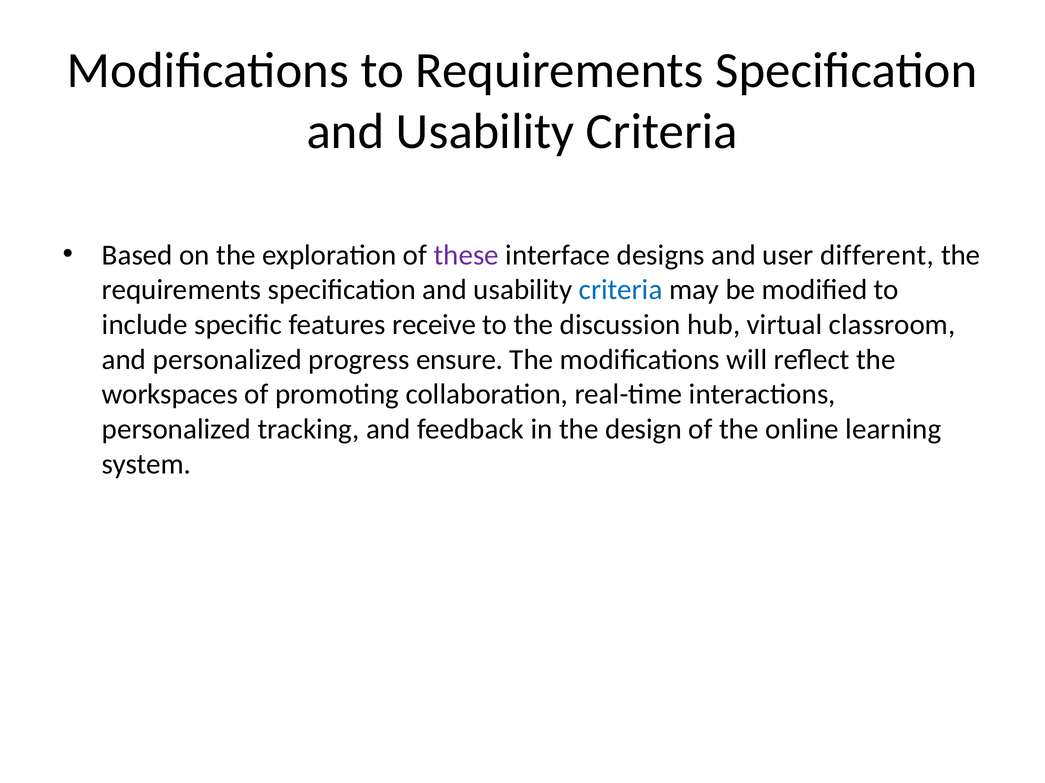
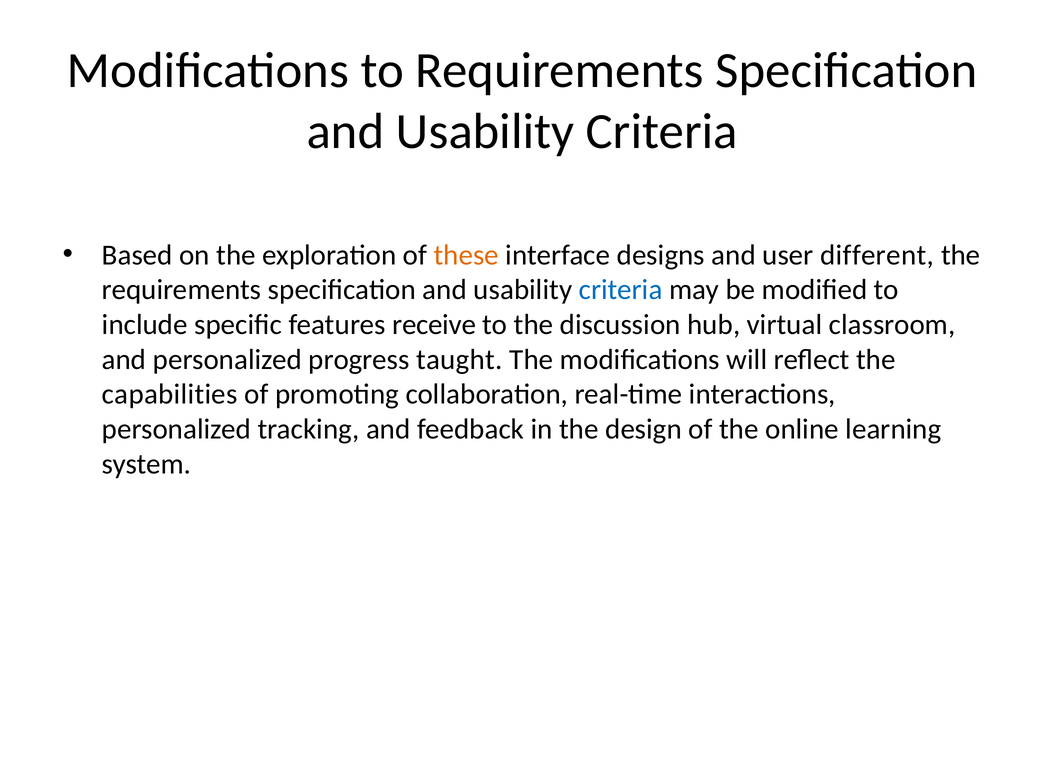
these colour: purple -> orange (466, 255)
ensure: ensure -> taught (459, 360)
workspaces: workspaces -> capabilities (170, 395)
